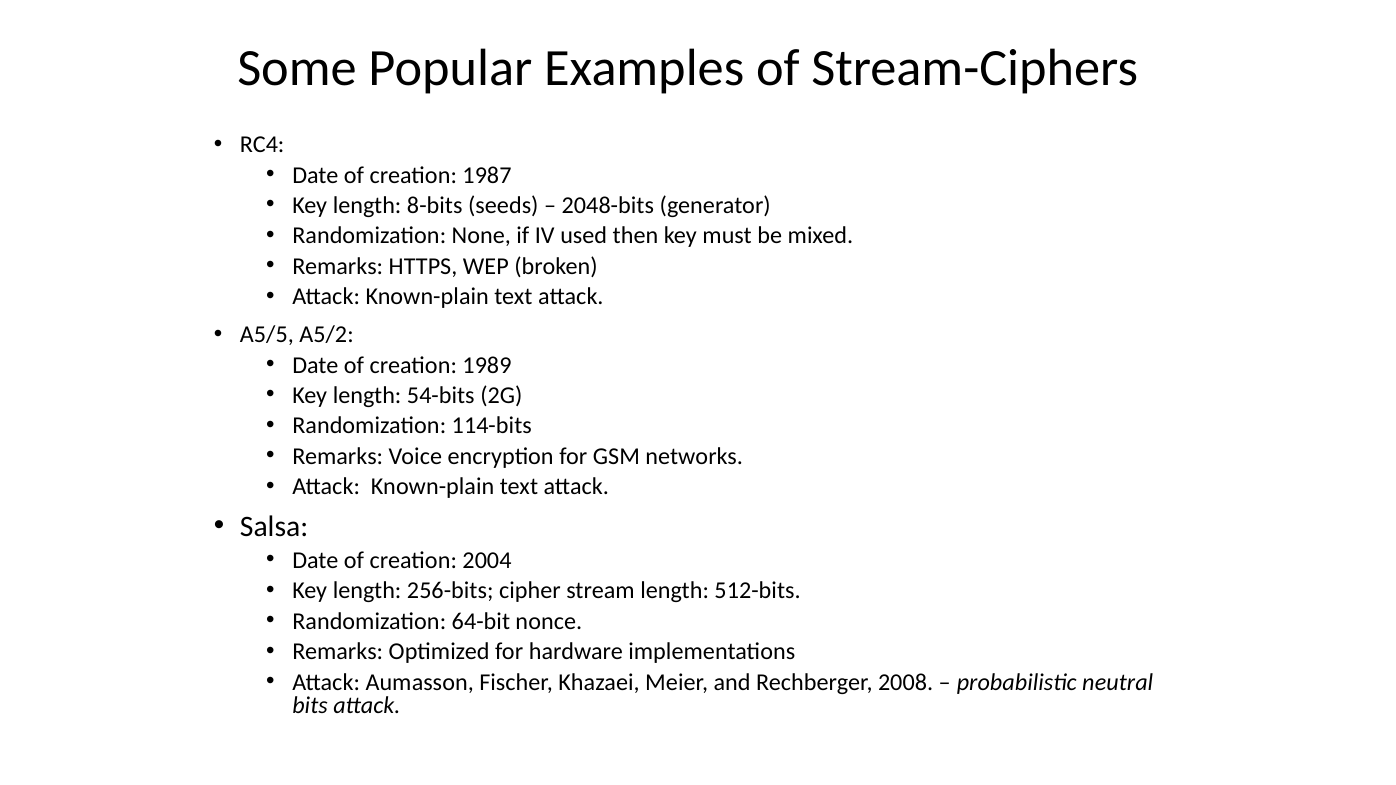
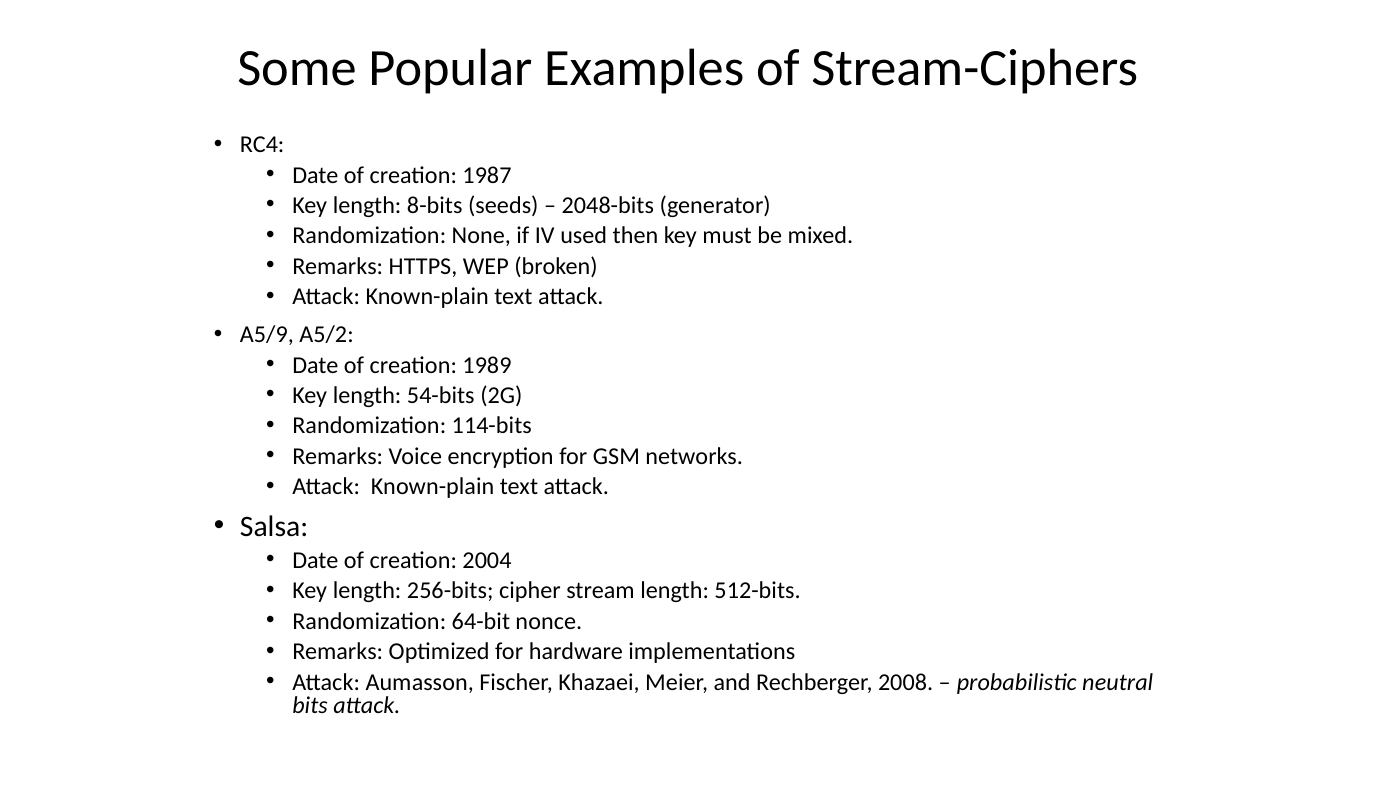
A5/5: A5/5 -> A5/9 (267, 335)
